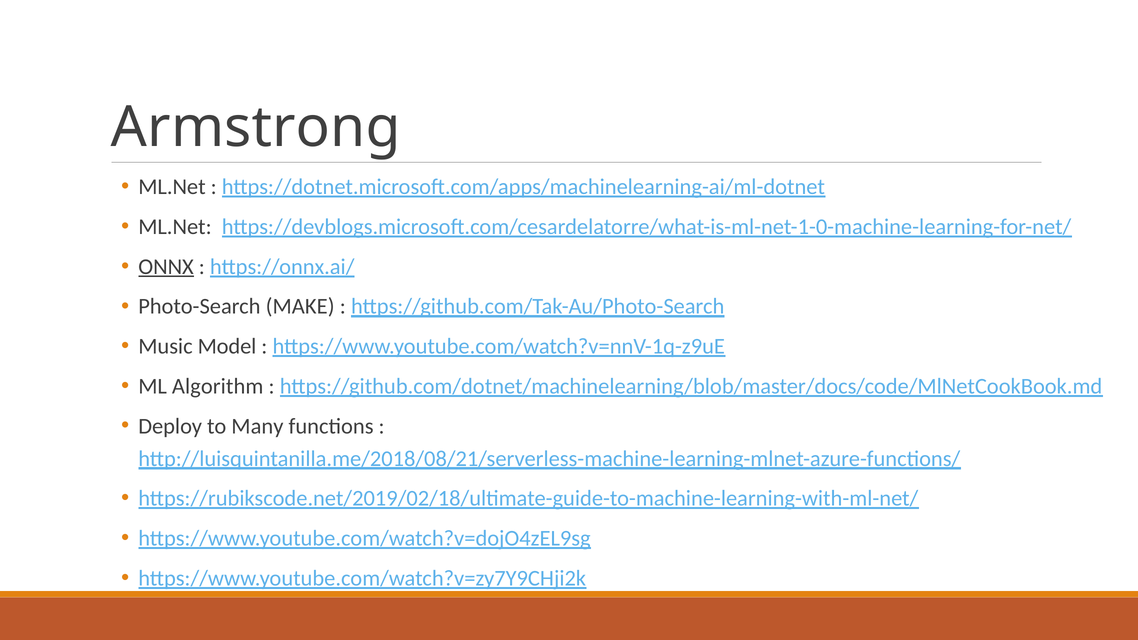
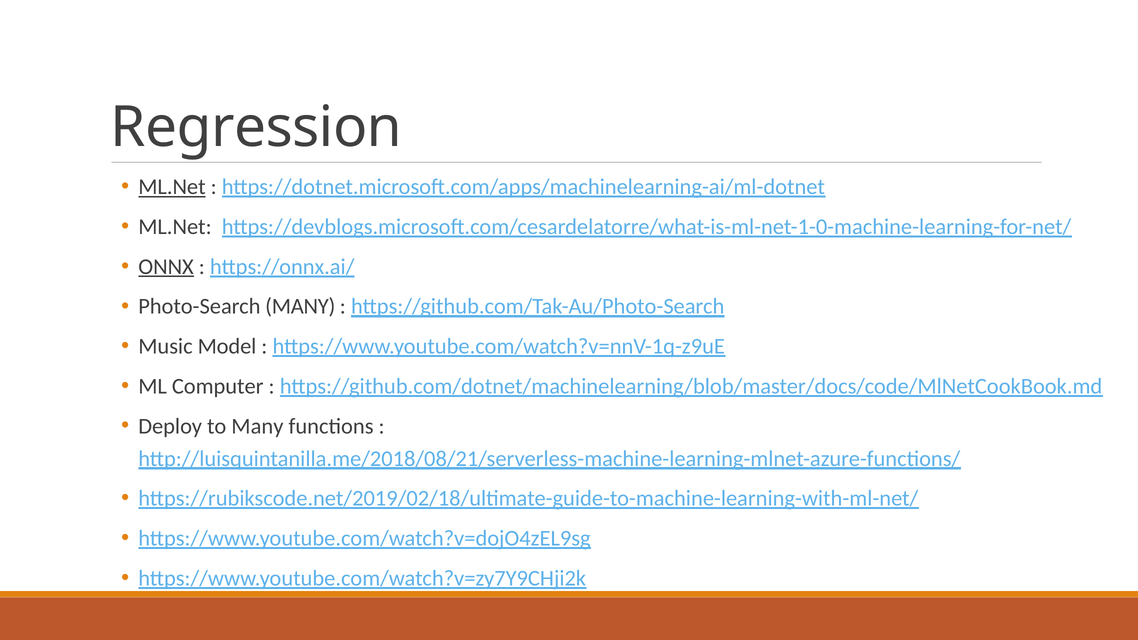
Armstrong: Armstrong -> Regression (256, 127)
ML.Net underline: none -> present (172, 187)
Photo-Search MAKE: MAKE -> MANY (300, 307)
Algorithm: Algorithm -> Computer (218, 386)
